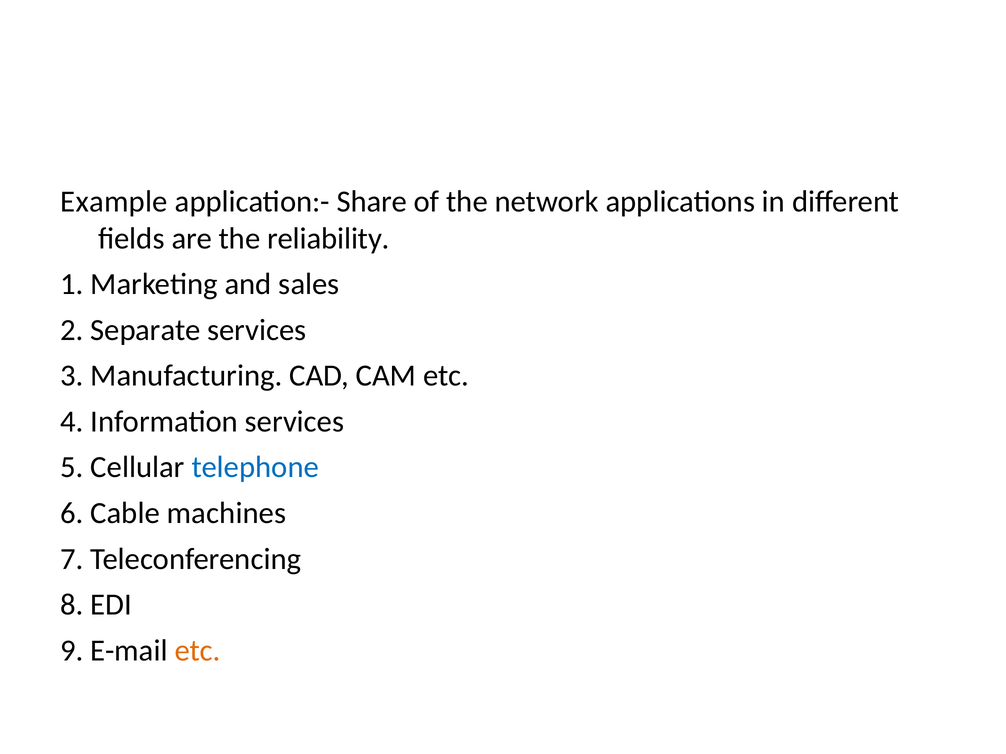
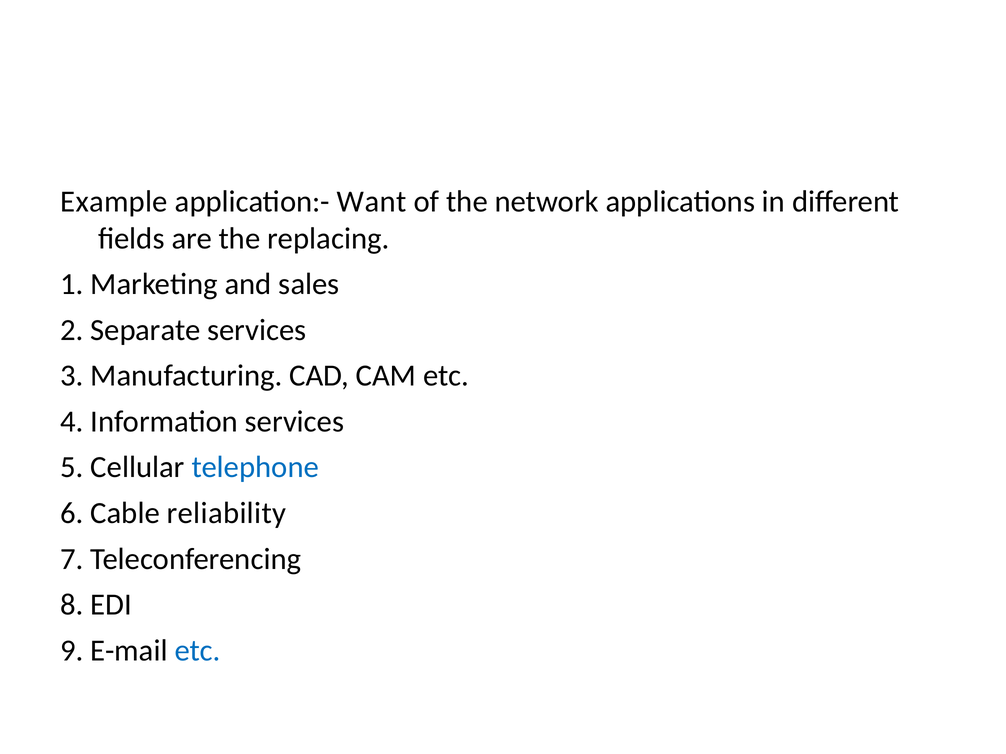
Share: Share -> Want (372, 202)
reliability: reliability -> replacing (328, 239)
machines: machines -> reliability (226, 513)
etc colour: orange -> blue (198, 651)
